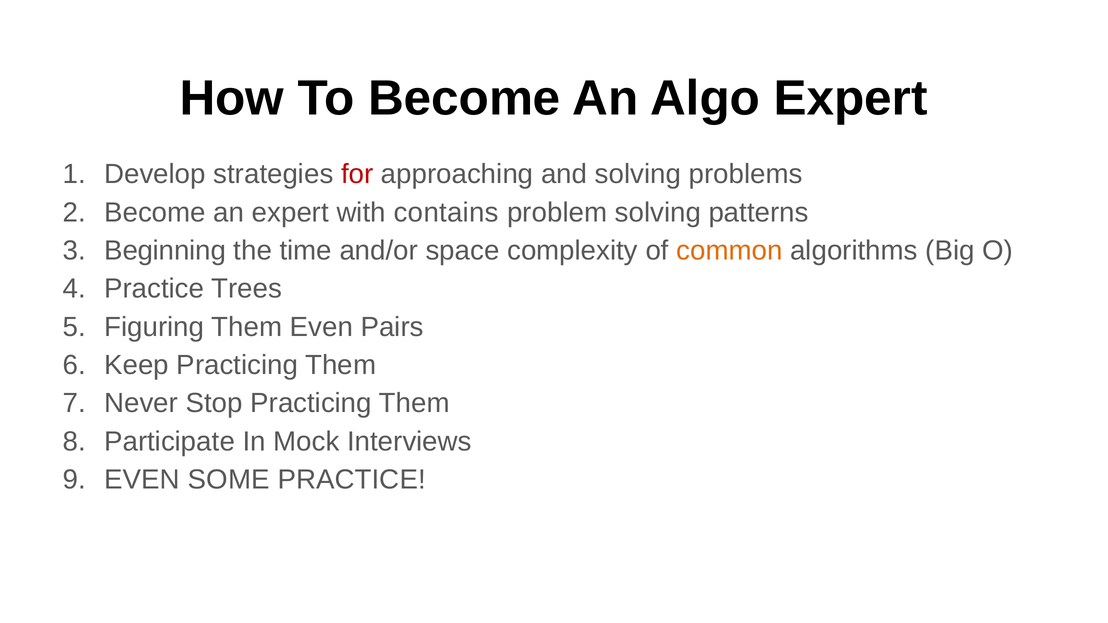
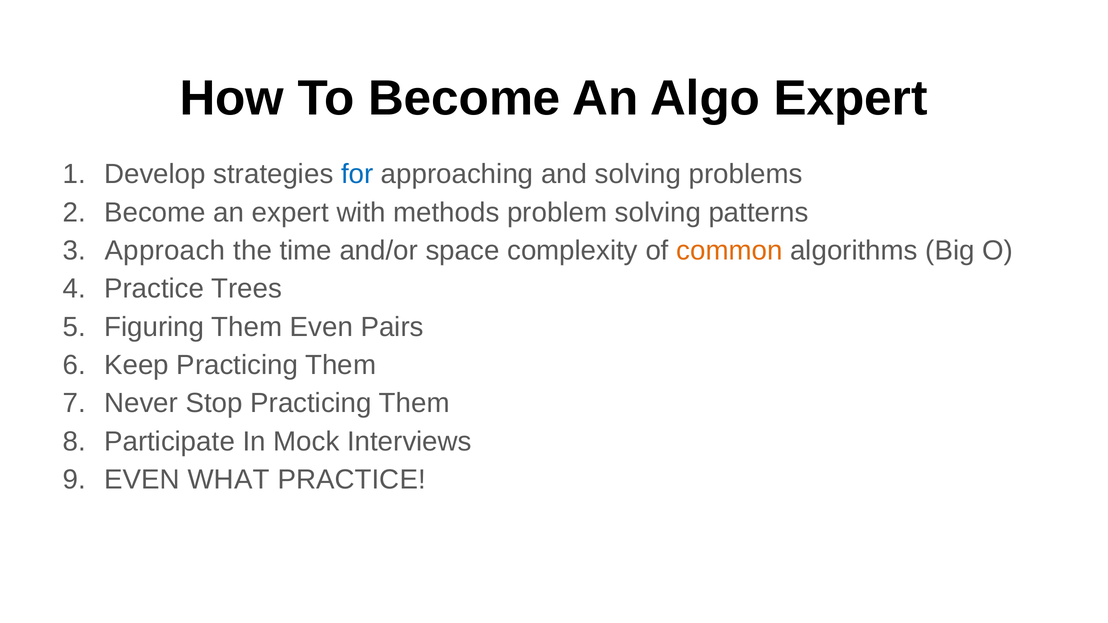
for colour: red -> blue (357, 174)
contains: contains -> methods (446, 212)
Beginning: Beginning -> Approach (165, 251)
SOME: SOME -> WHAT (229, 480)
